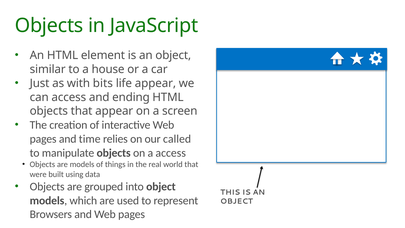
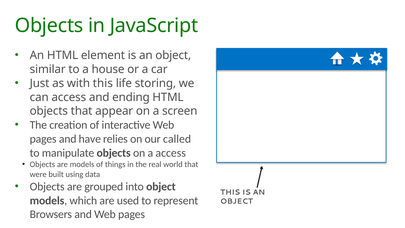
with bits: bits -> this (103, 83)
life appear: appear -> storing (155, 83)
time: time -> have (90, 139)
